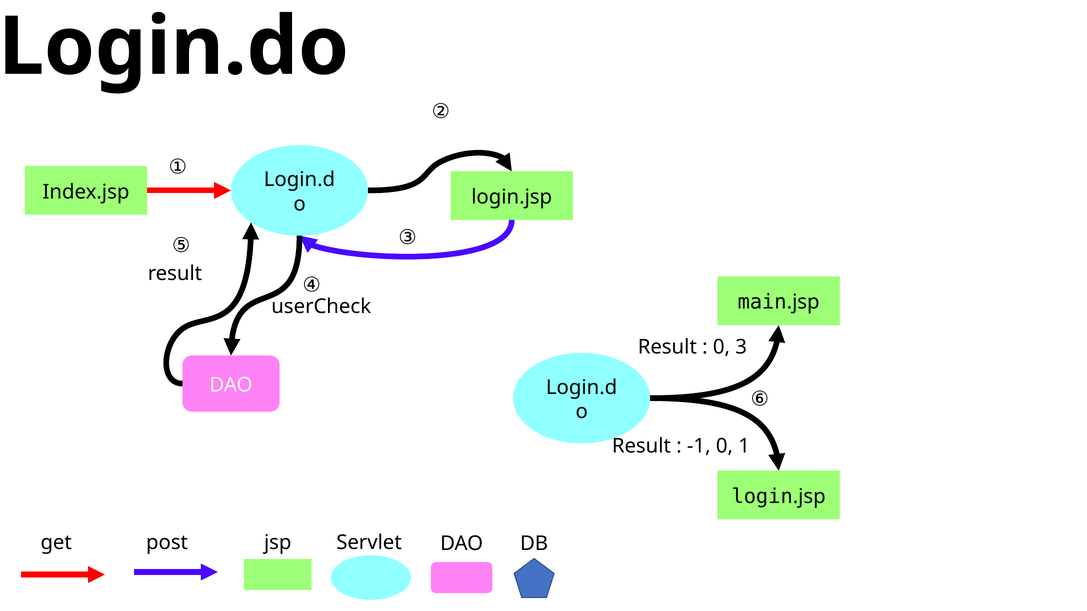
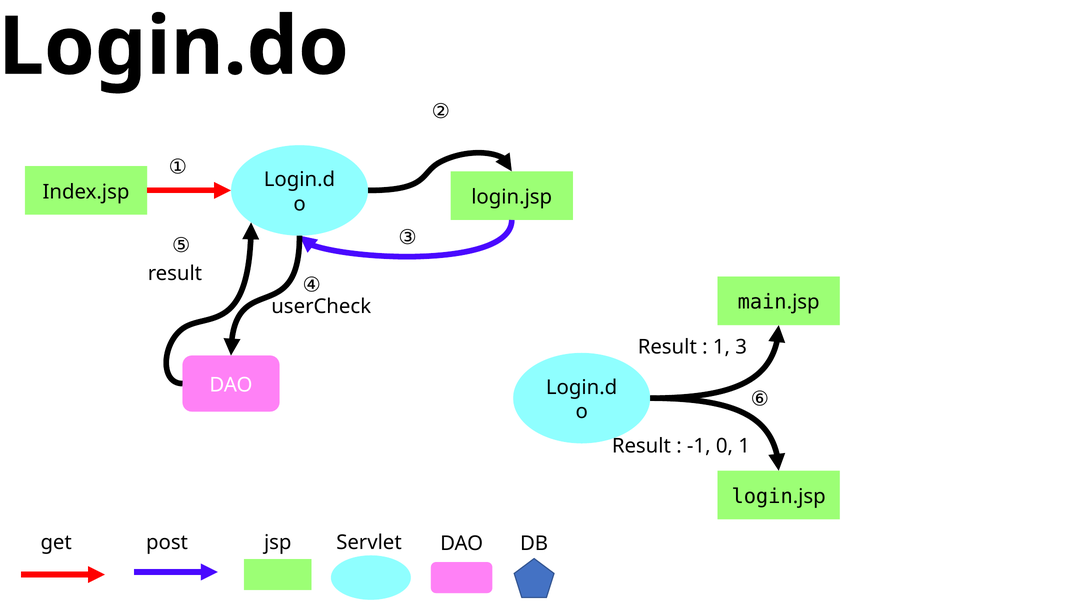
0: 0 -> 1 (721, 347)
